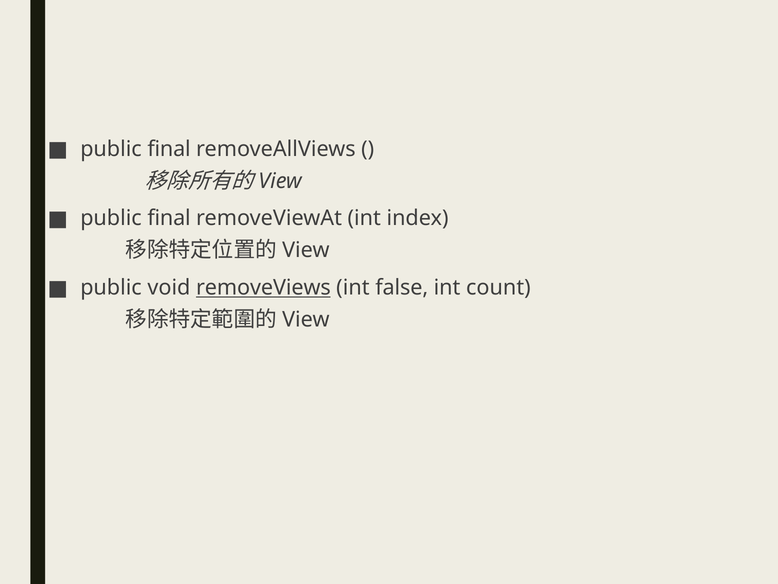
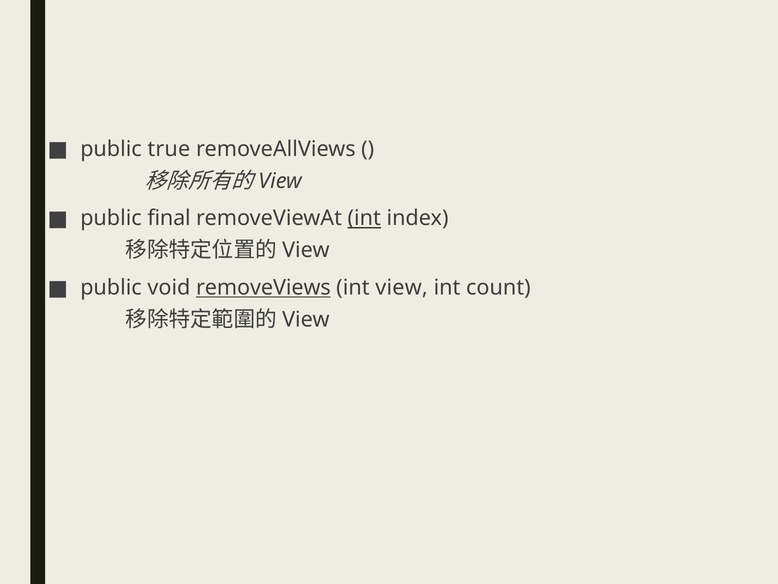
final: final -> true (169, 149)
int underline: none -> present (364, 218)
int false: false -> view (402, 287)
